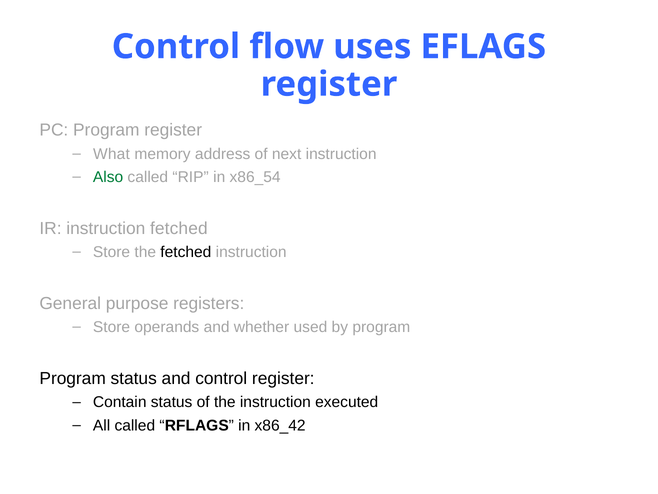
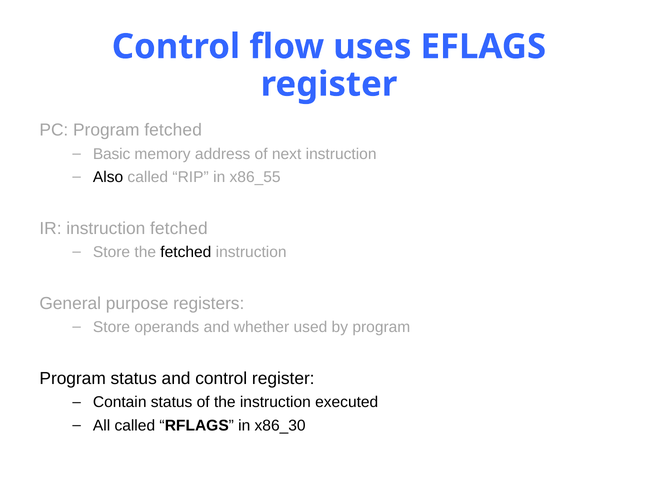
Program register: register -> fetched (173, 130)
What: What -> Basic (112, 154)
Also colour: green -> black (108, 177)
x86_54: x86_54 -> x86_55 (255, 177)
x86_42: x86_42 -> x86_30 (280, 425)
